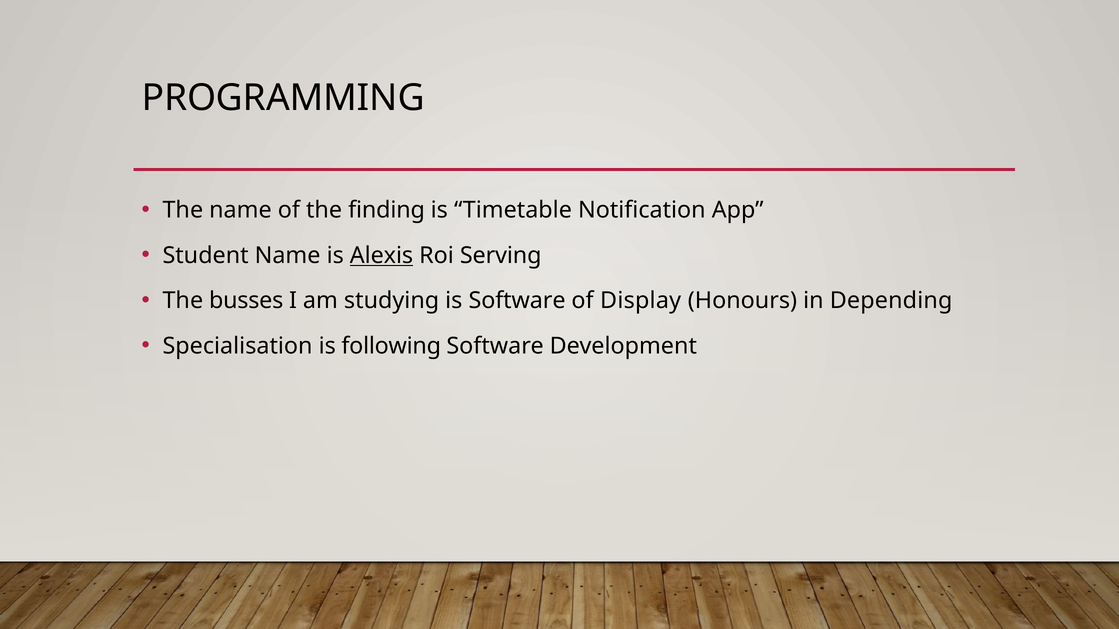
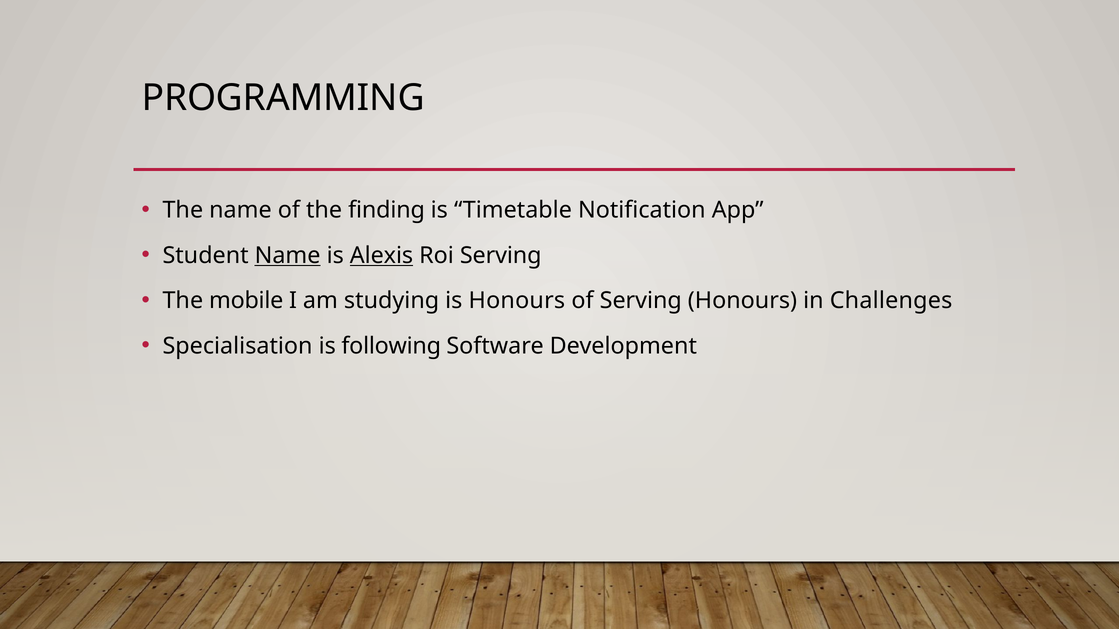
Name underline: none -> present (288, 256)
busses: busses -> mobile (246, 301)
is Software: Software -> Honours (517, 301)
of Display: Display -> Serving (641, 301)
Depending: Depending -> Challenges (891, 301)
